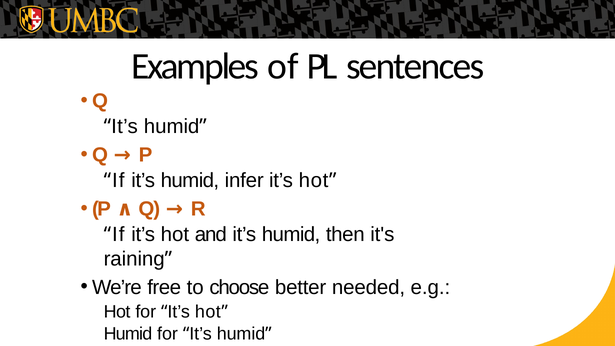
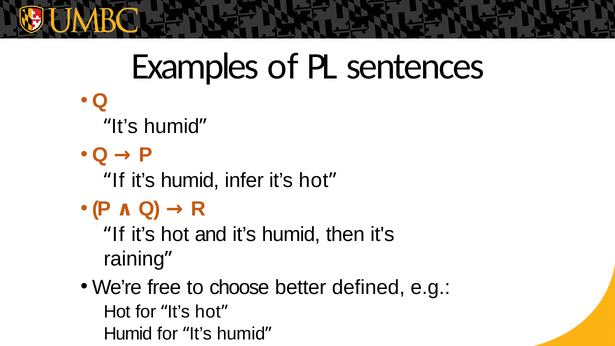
needed: needed -> defined (368, 287)
